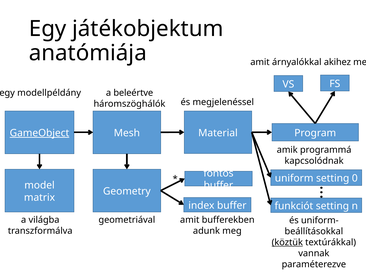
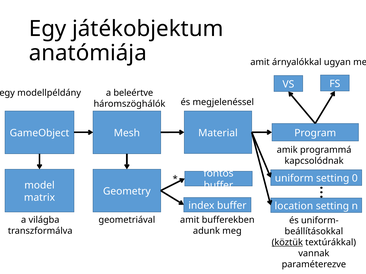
akihez: akihez -> ugyan (337, 62)
GameObject underline: present -> none (40, 133)
funkciót: funkciót -> location (294, 206)
